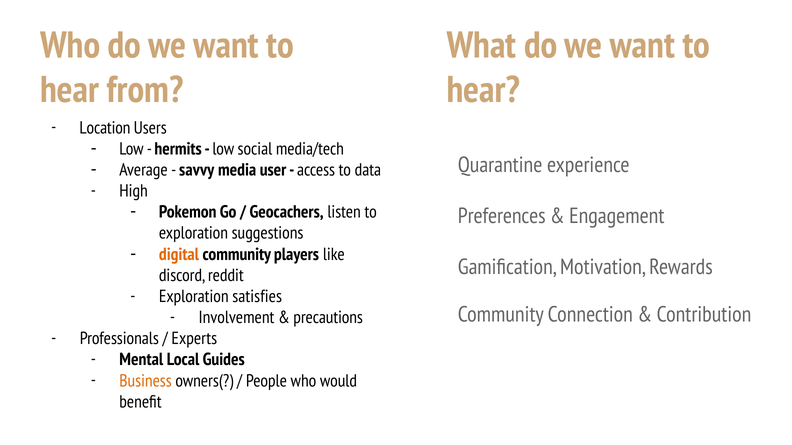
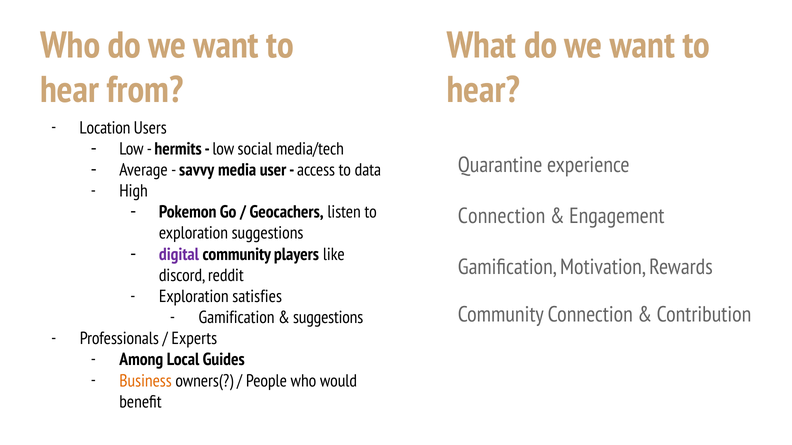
Preferences: Preferences -> Connection (502, 216)
digital colour: orange -> purple (179, 255)
Involvement: Involvement -> Gamification (237, 318)
precautions: precautions -> suggestions (328, 318)
Mental: Mental -> Among (141, 360)
